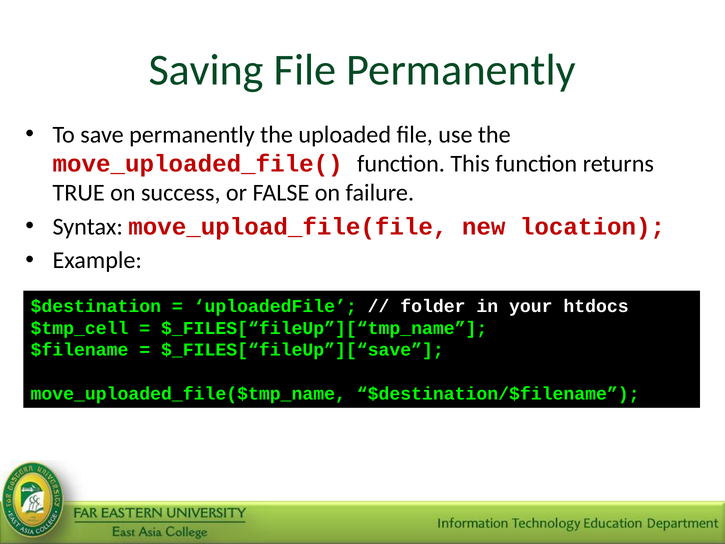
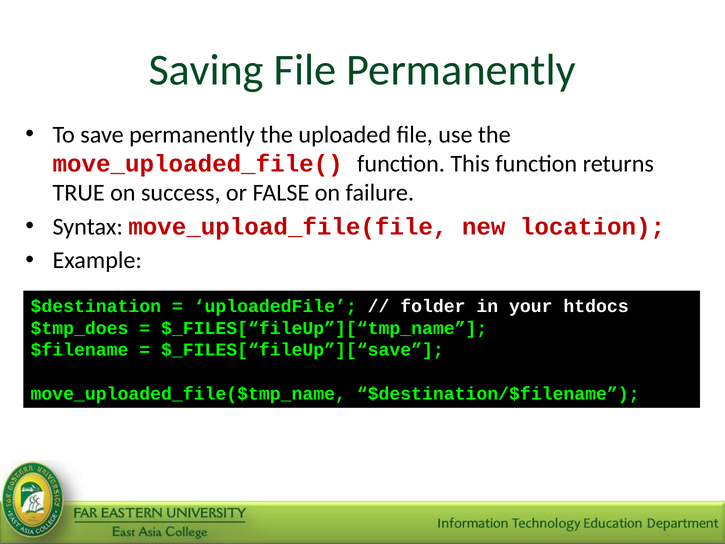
$tmp_cell: $tmp_cell -> $tmp_does (79, 328)
